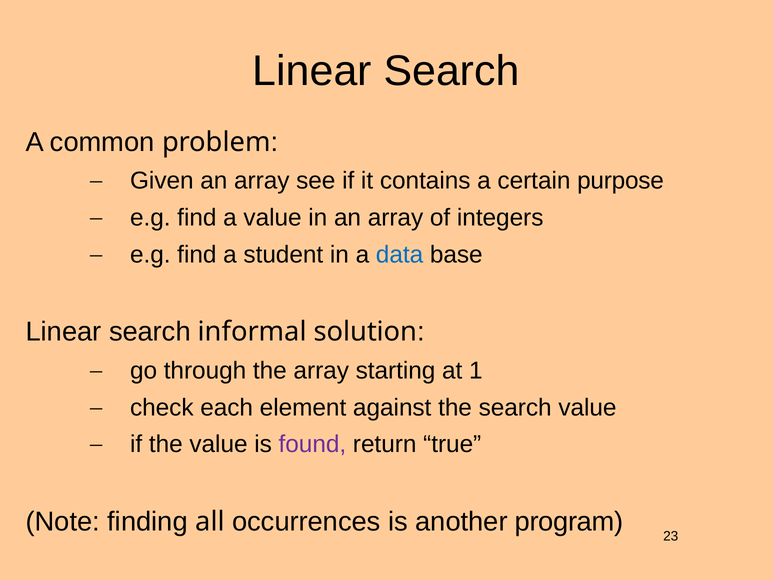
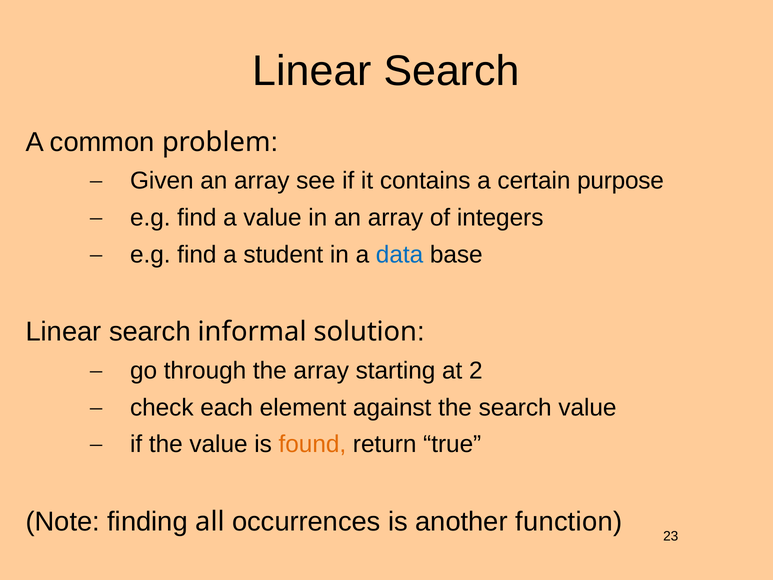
1: 1 -> 2 (476, 371)
found colour: purple -> orange (312, 444)
program: program -> function (569, 522)
